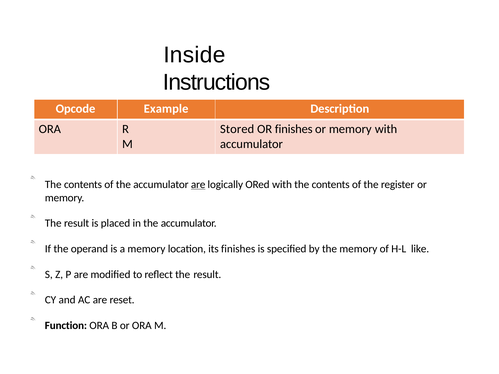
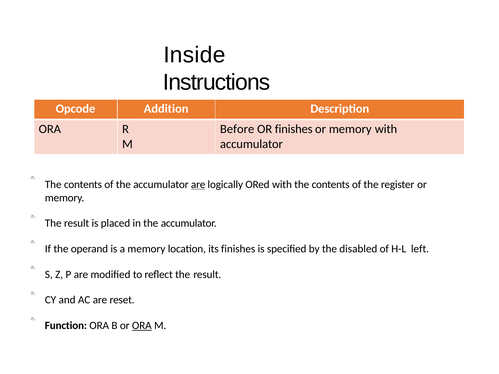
Example: Example -> Addition (166, 109)
Stored: Stored -> Before (237, 129)
the memory: memory -> disabled (358, 249)
like: like -> left (420, 249)
ORA underline: none -> present (142, 326)
